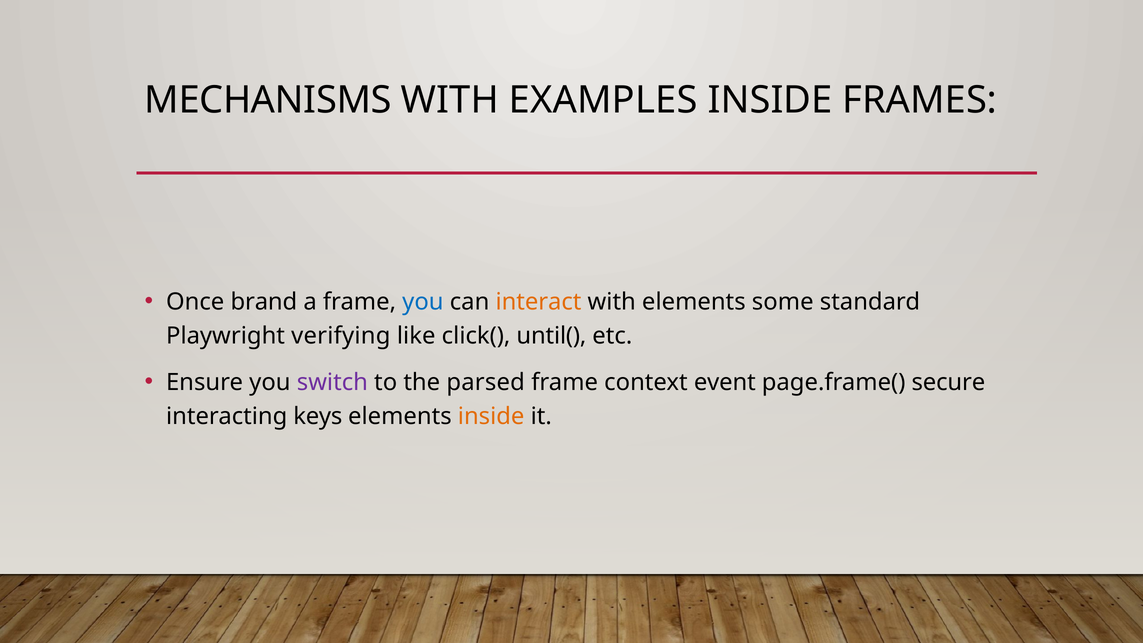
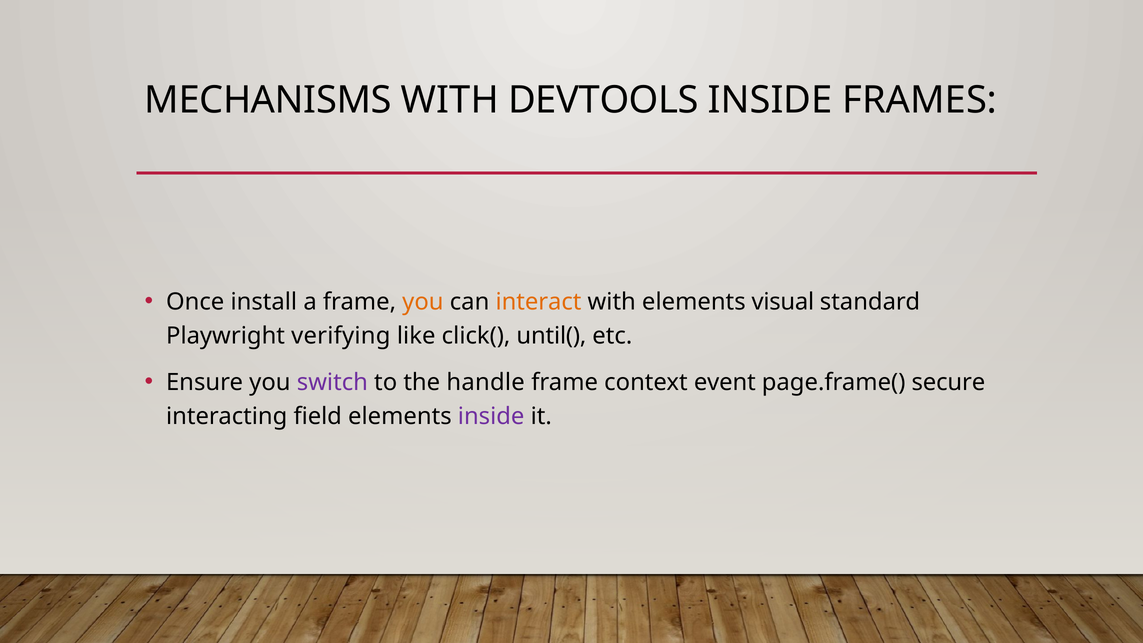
EXAMPLES: EXAMPLES -> DEVTOOLS (603, 100)
brand: brand -> install (264, 302)
you colour: blue -> orange (423, 302)
some: some -> visual (783, 302)
parsed: parsed -> handle (486, 382)
keys: keys -> field (318, 416)
inside colour: orange -> purple (491, 416)
